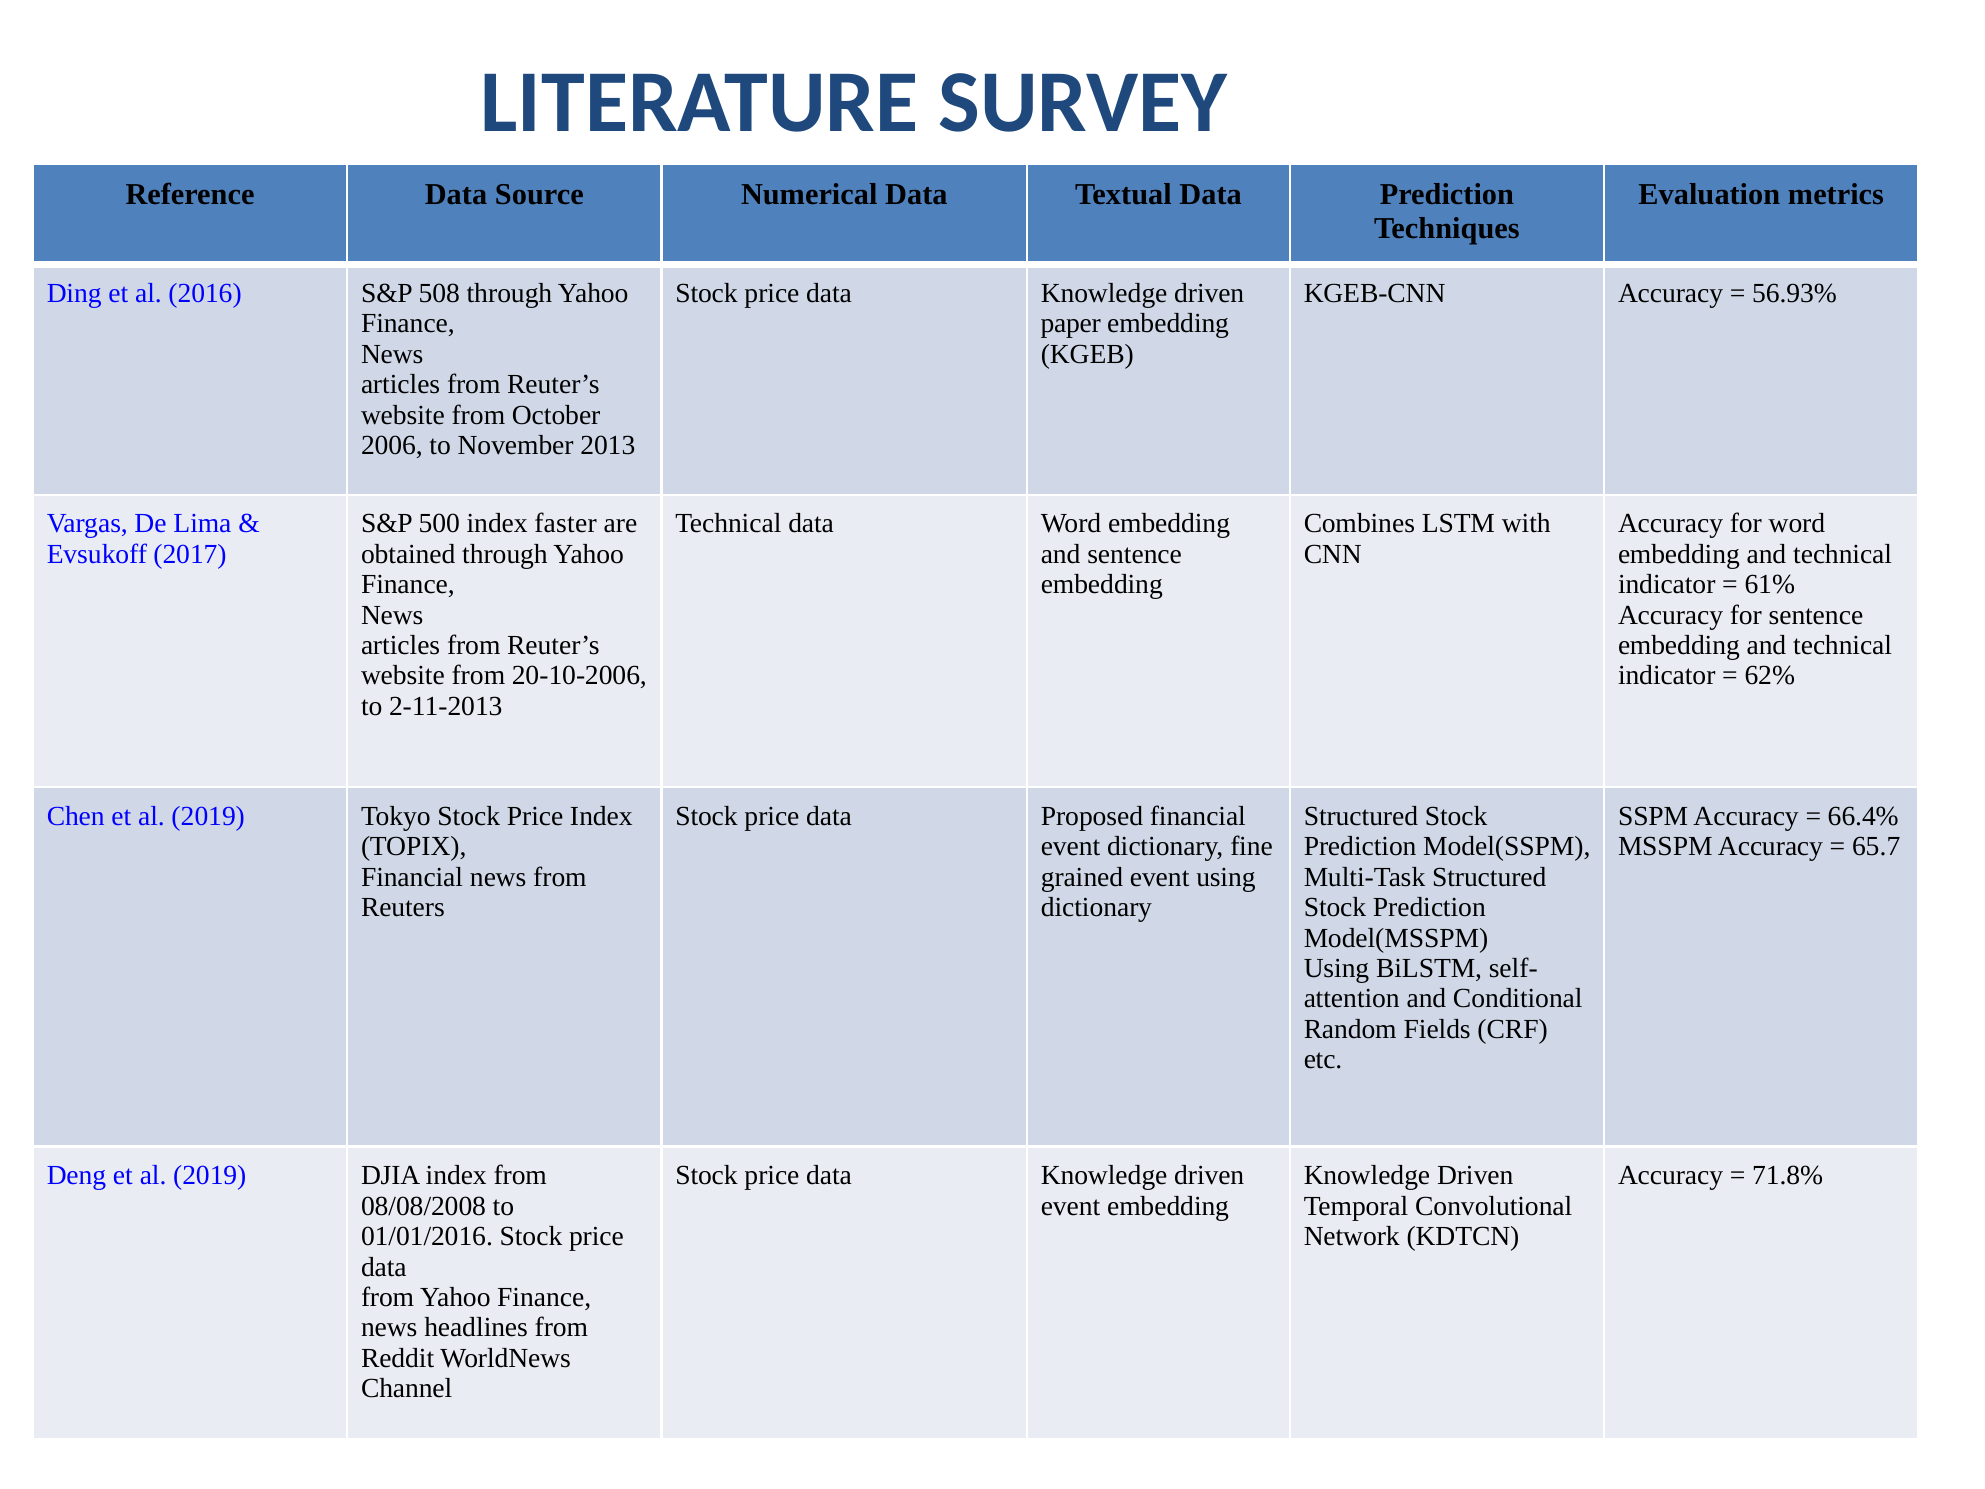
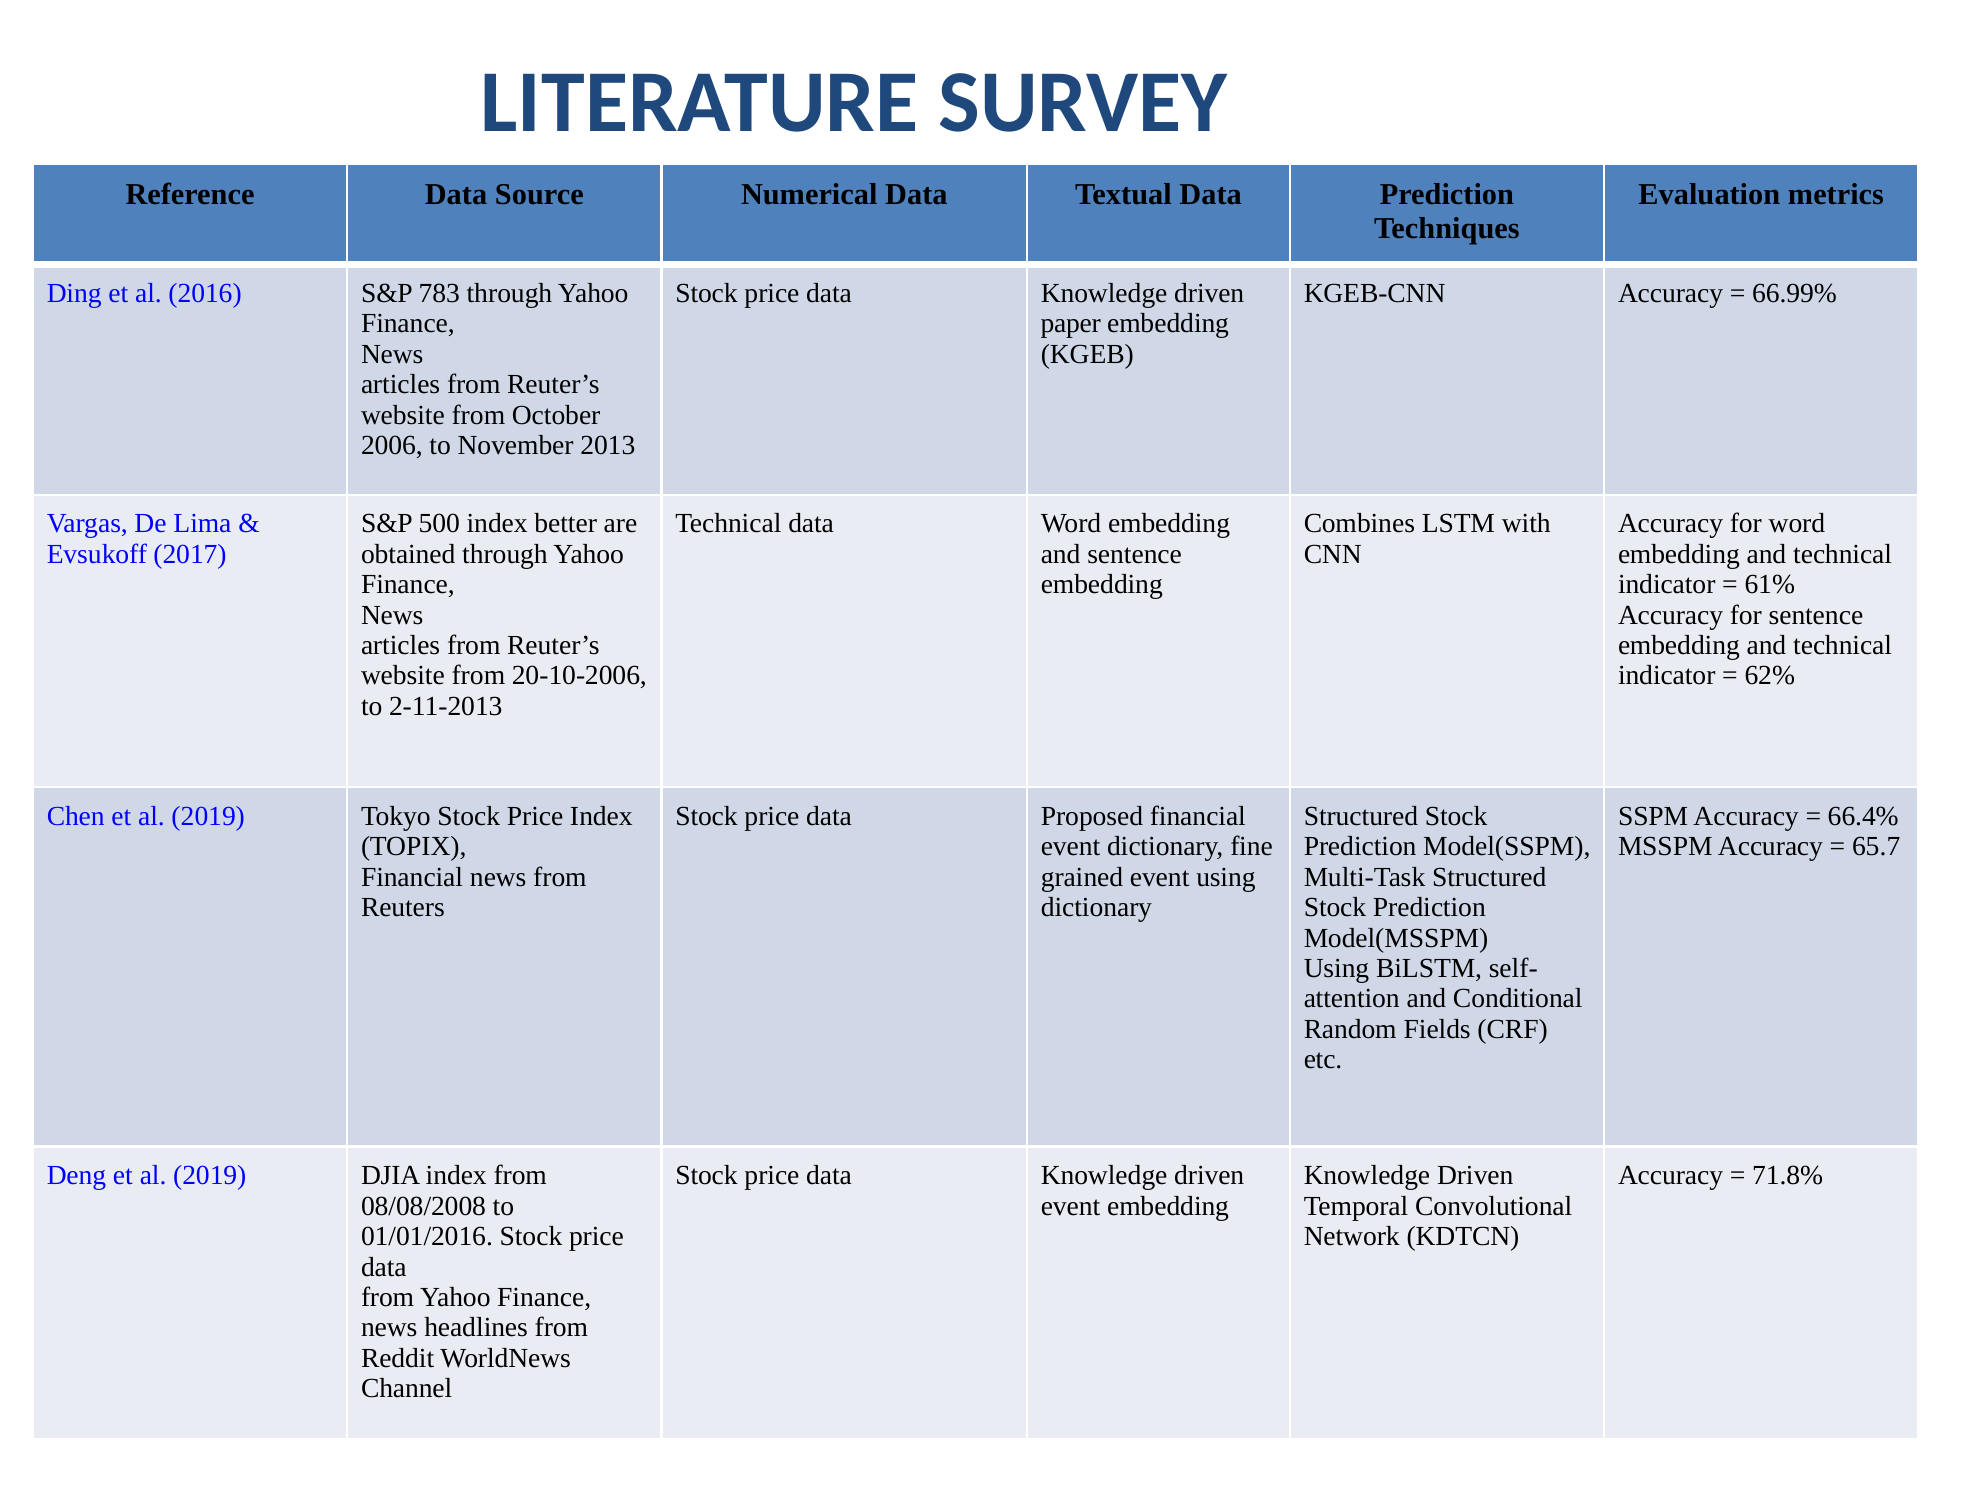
508: 508 -> 783 (439, 293)
56.93%: 56.93% -> 66.99% (1795, 293)
faster: faster -> better (566, 524)
